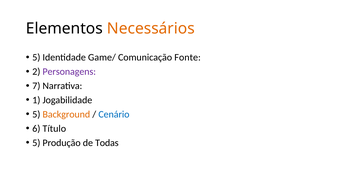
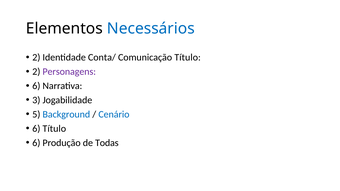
Necessários colour: orange -> blue (151, 29)
5: 5 -> 2 (36, 57)
Game/: Game/ -> Conta/ (102, 57)
Comunicação Fonte: Fonte -> Título (188, 57)
7: 7 -> 6 (36, 86)
1: 1 -> 3 (36, 100)
Background colour: orange -> blue (66, 115)
5: 5 -> 6 (36, 143)
